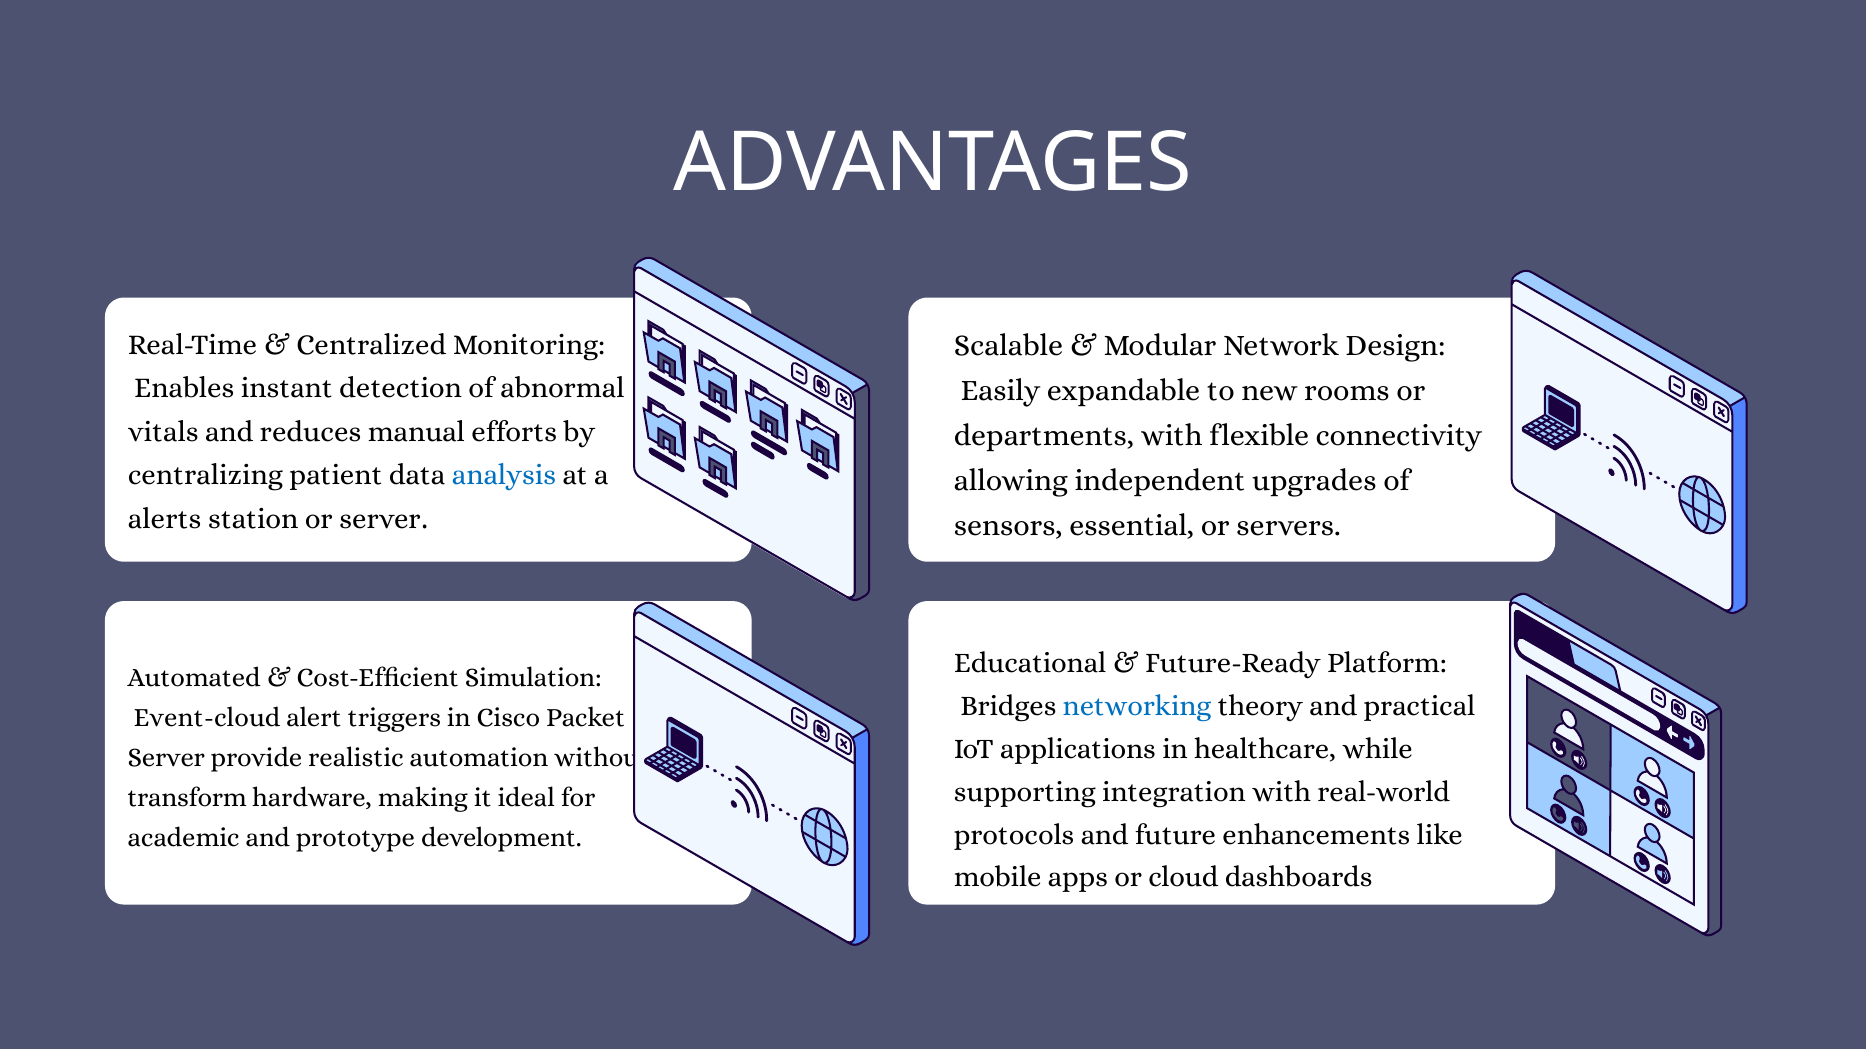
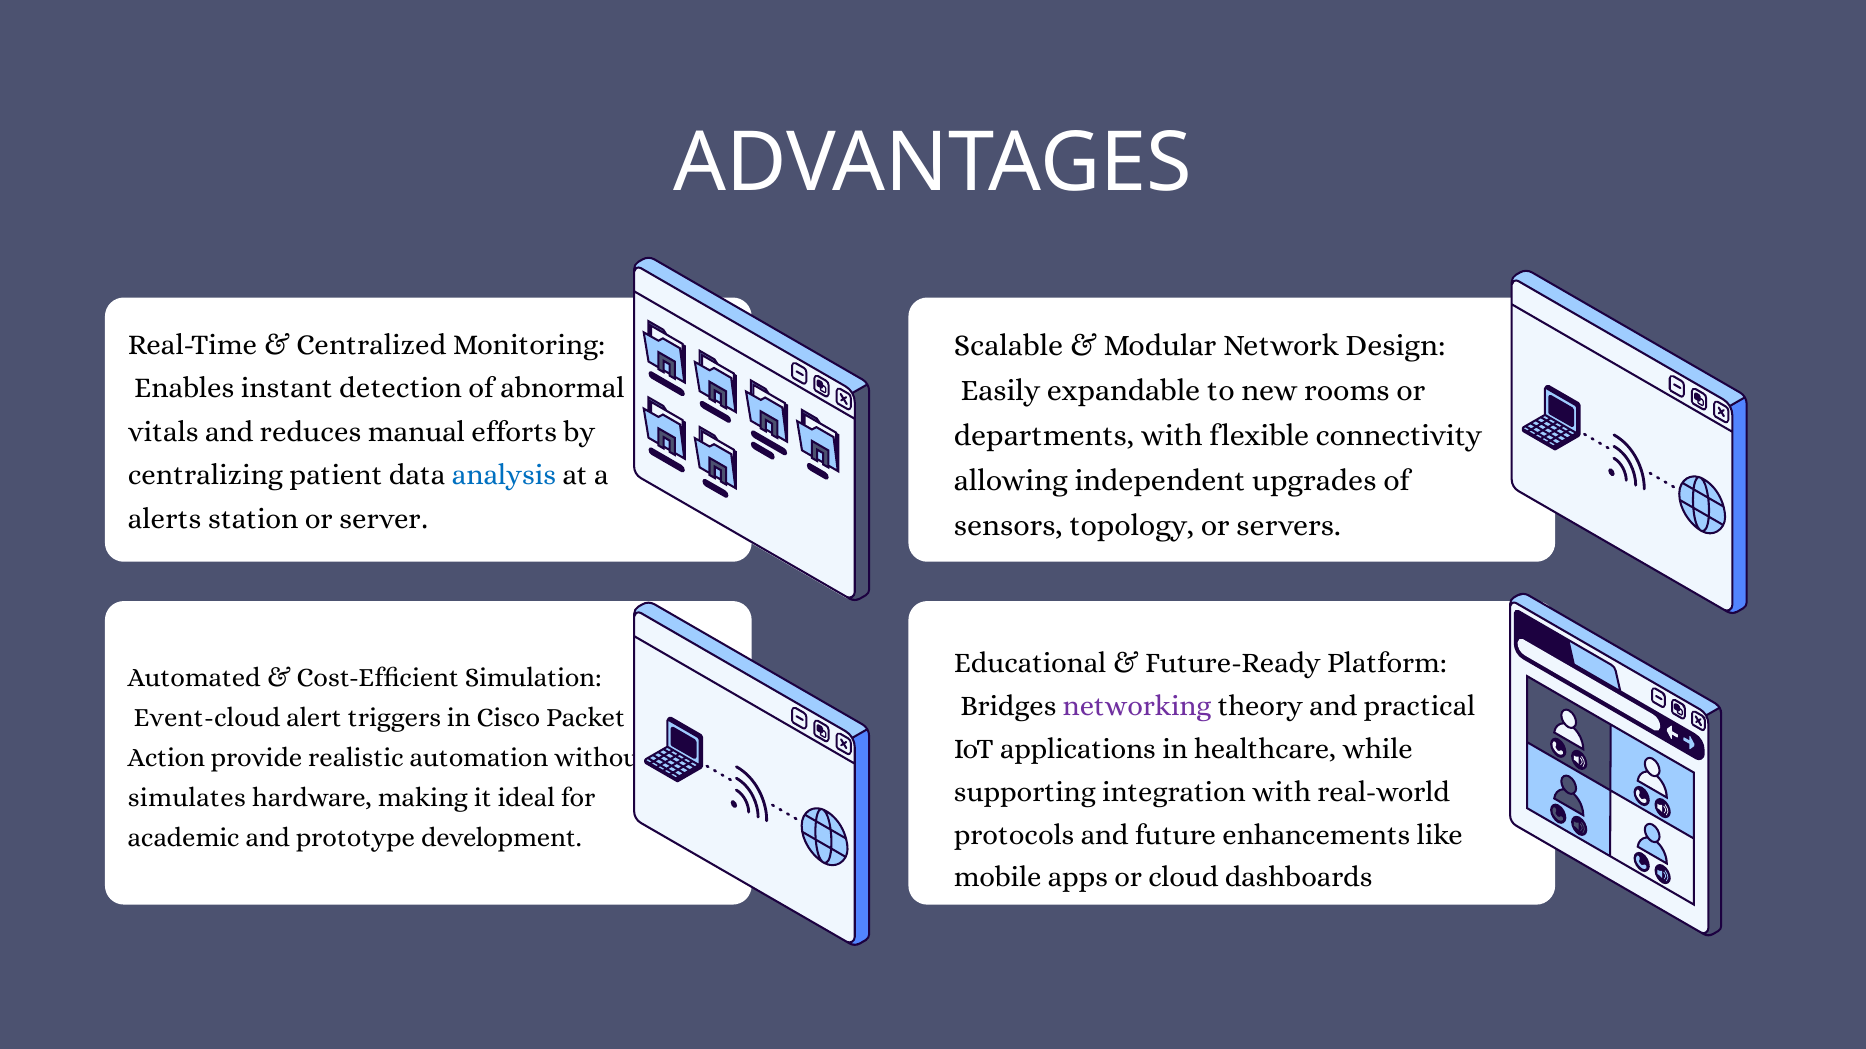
essential: essential -> topology (1132, 526)
networking colour: blue -> purple (1137, 706)
Server: Server -> Action (166, 758)
transform: transform -> simulates (187, 798)
